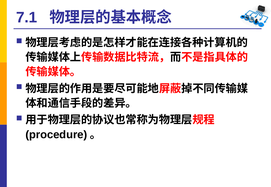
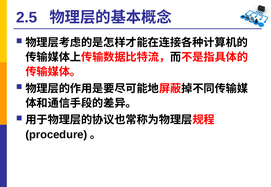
7.1: 7.1 -> 2.5 (27, 17)
